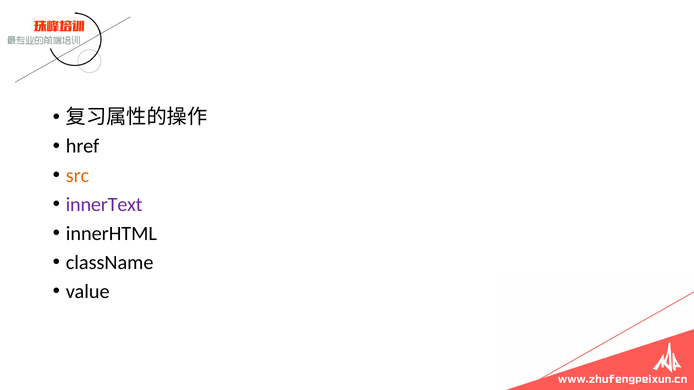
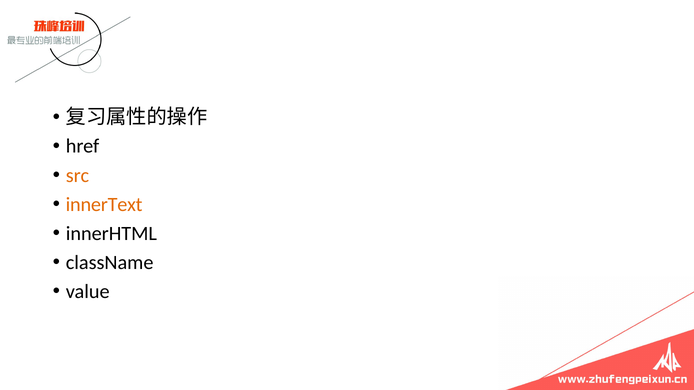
innerText colour: purple -> orange (104, 205)
